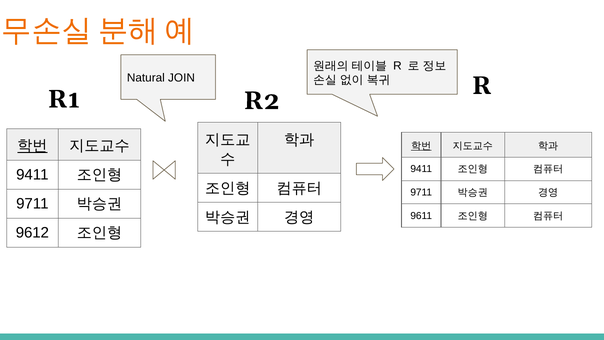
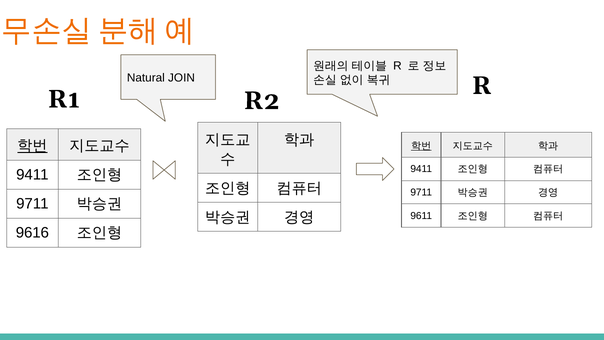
9612: 9612 -> 9616 (32, 233)
